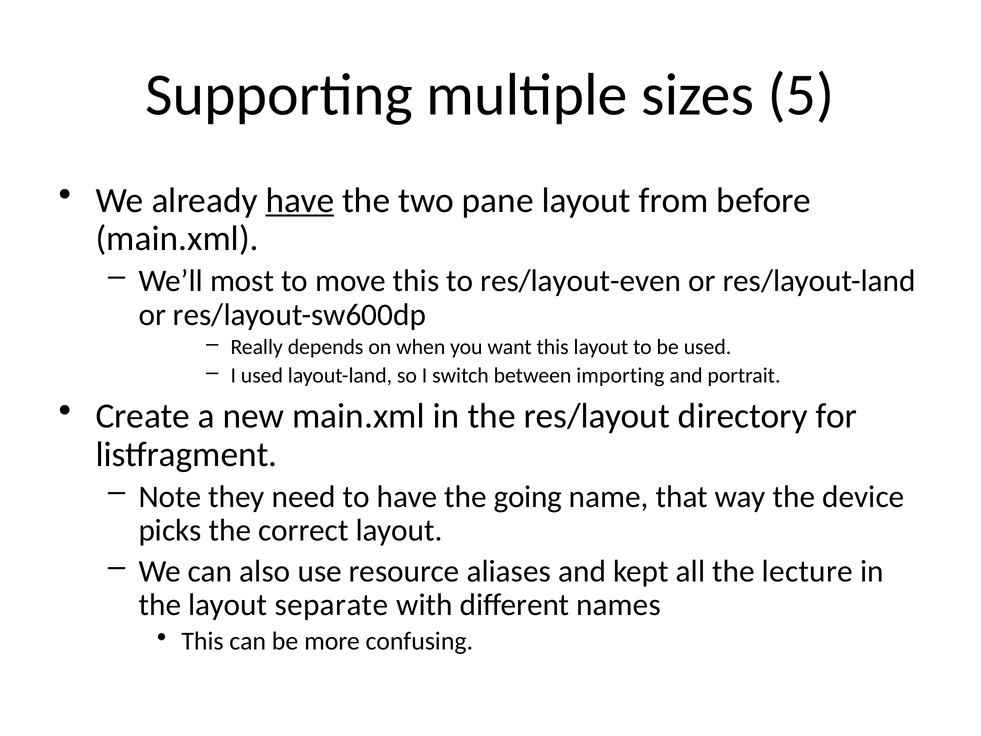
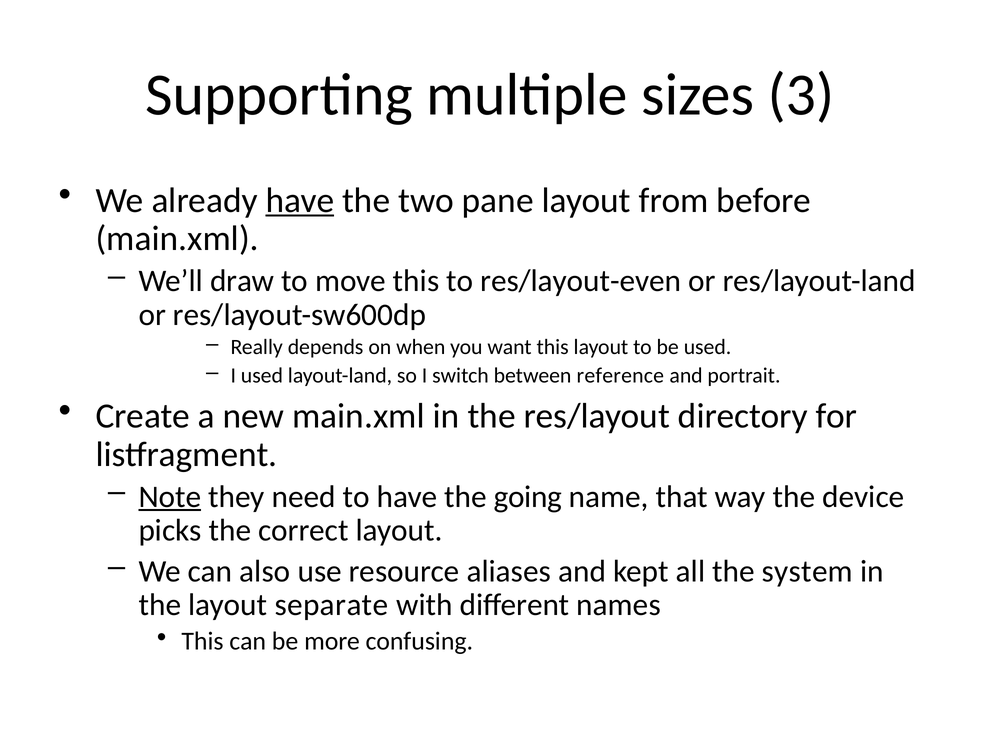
5: 5 -> 3 (801, 95)
most: most -> draw (242, 281)
importing: importing -> reference (620, 375)
Note underline: none -> present (170, 497)
lecture: lecture -> system (807, 571)
